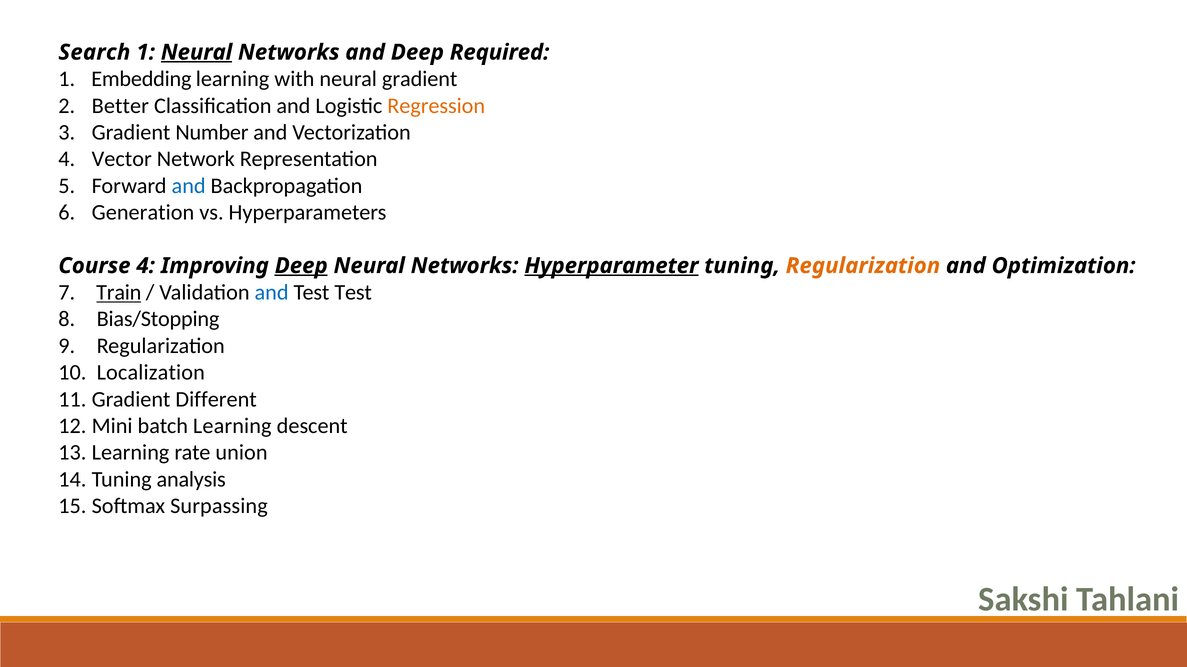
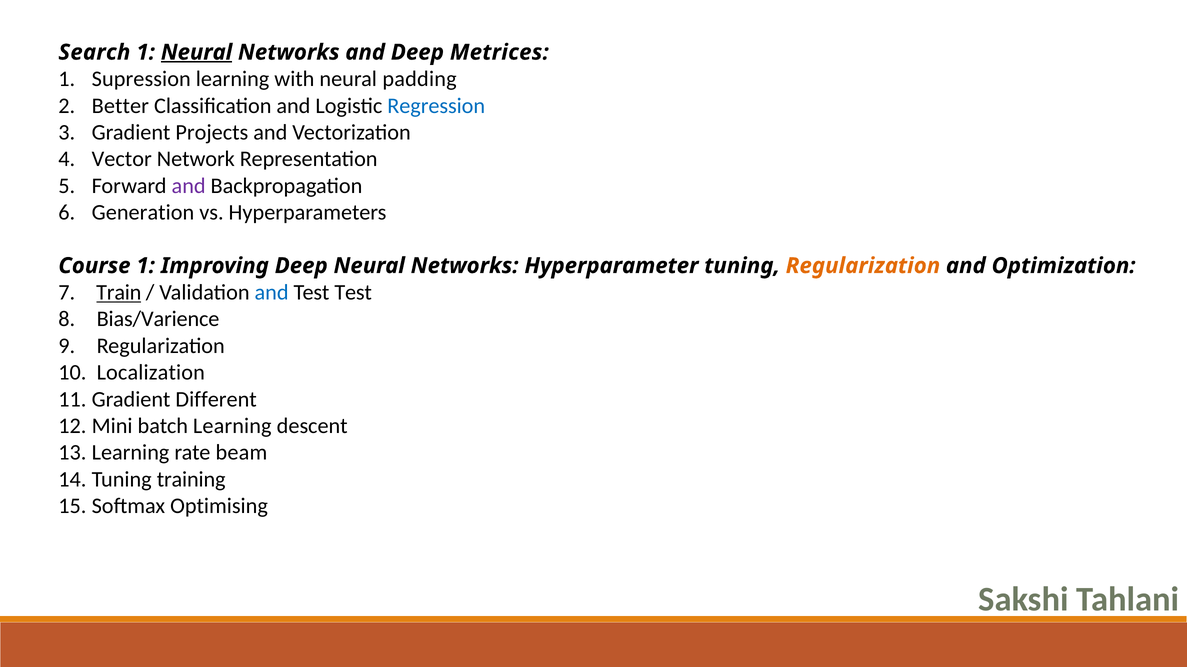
Required: Required -> Metrices (499, 52)
Embedding: Embedding -> Supression (141, 79)
neural gradient: gradient -> padding (420, 79)
Regression colour: orange -> blue (436, 106)
Number: Number -> Projects (212, 133)
and colour: blue -> purple (189, 186)
Course 4: 4 -> 1 (146, 266)
Deep underline: present -> none (301, 266)
Hyperparameter underline: present -> none (611, 266)
Bias/Stopping: Bias/Stopping -> Bias/Varience (158, 319)
union: union -> beam (241, 453)
analysis: analysis -> training (191, 480)
Surpassing: Surpassing -> Optimising (219, 506)
